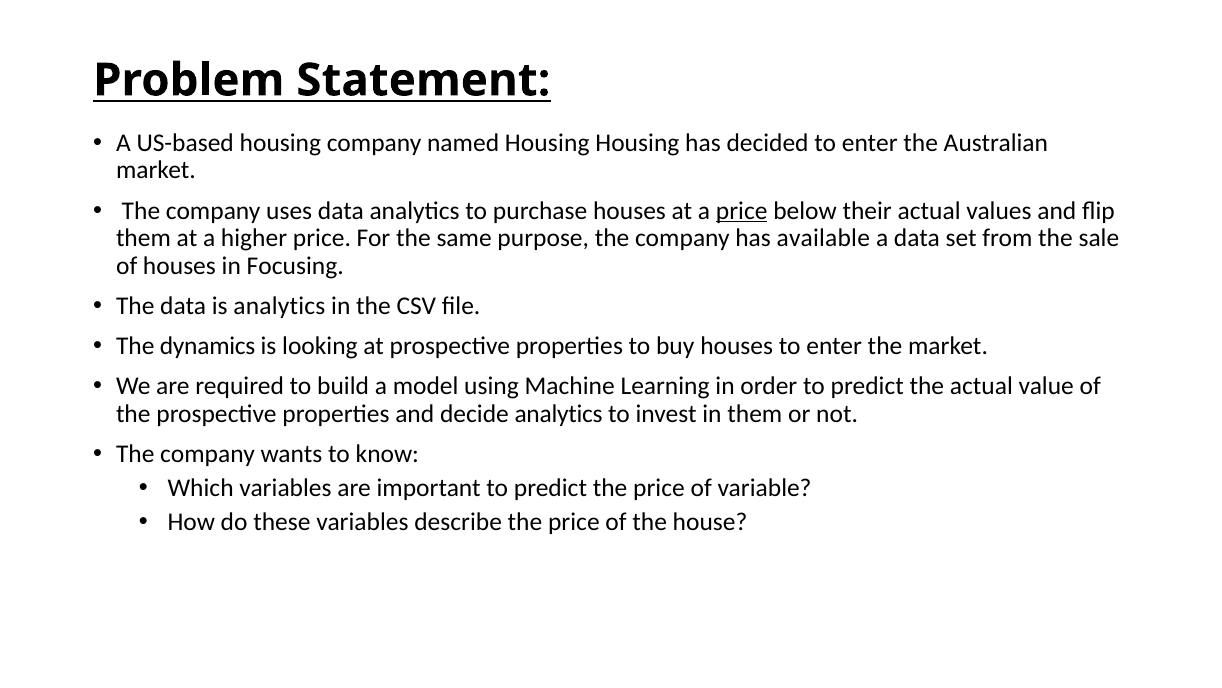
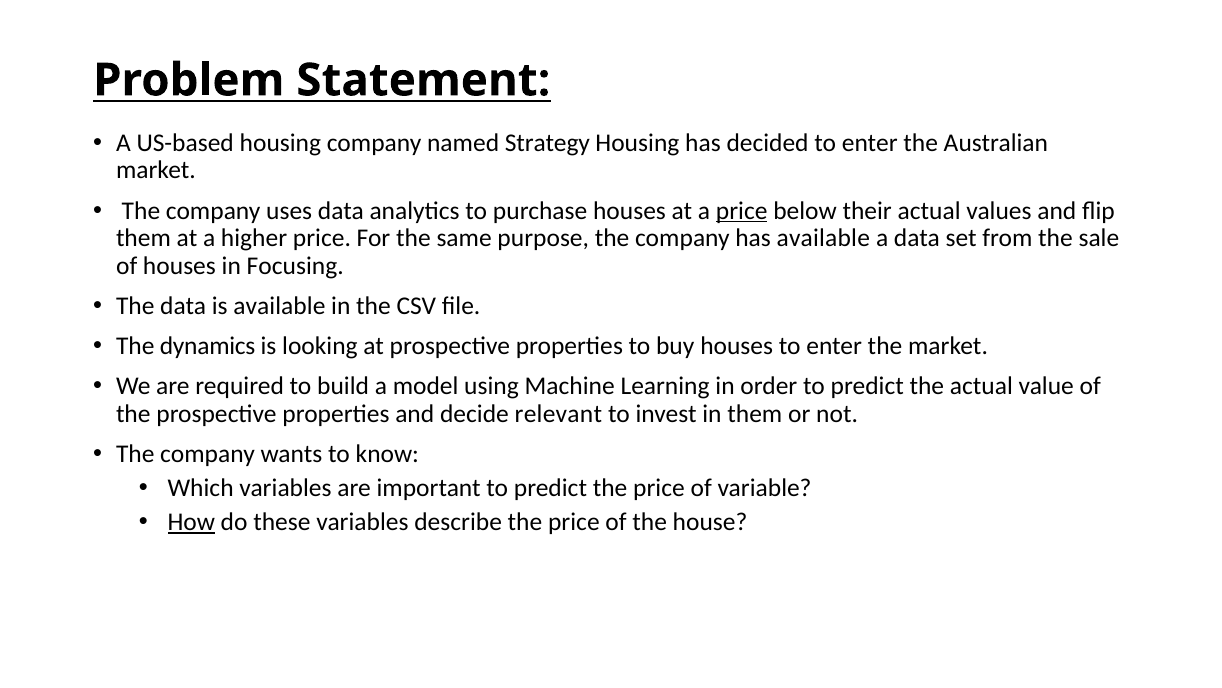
named Housing: Housing -> Strategy (547, 143)
is analytics: analytics -> available (279, 306)
decide analytics: analytics -> relevant (558, 414)
How underline: none -> present (191, 522)
